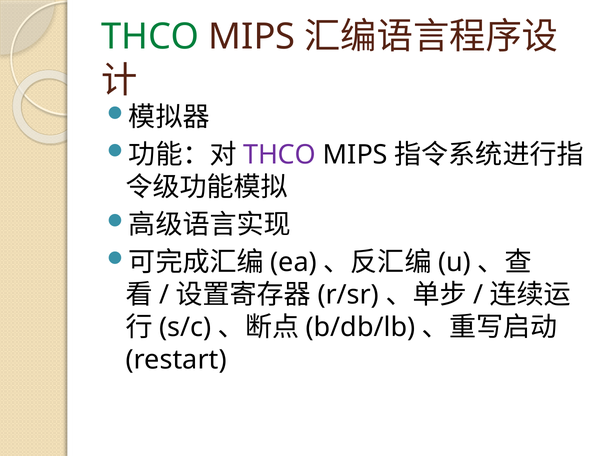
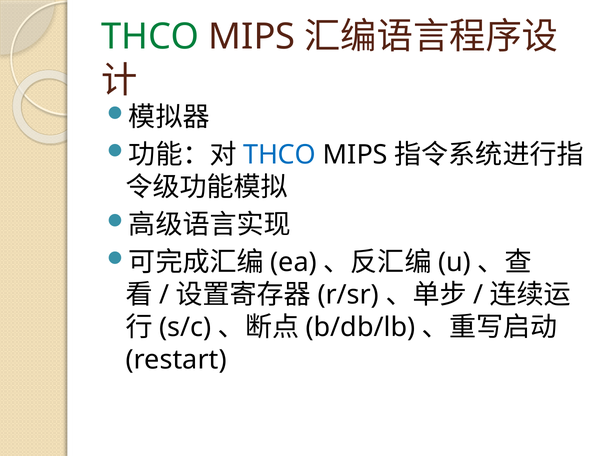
THCO colour: purple -> blue (280, 155)
